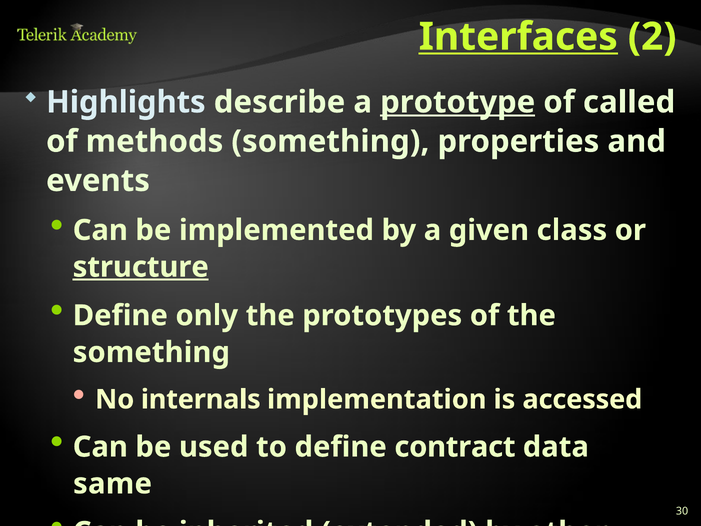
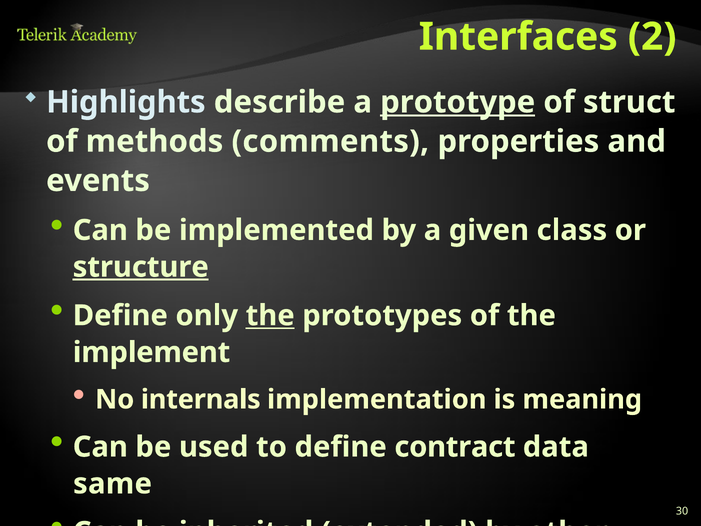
Interfaces underline: present -> none (518, 37)
called: called -> struct (629, 102)
methods something: something -> comments (330, 141)
the underline: none -> present (270, 315)
something: something -> implement (152, 352)
accessed: accessed -> meaning (582, 399)
